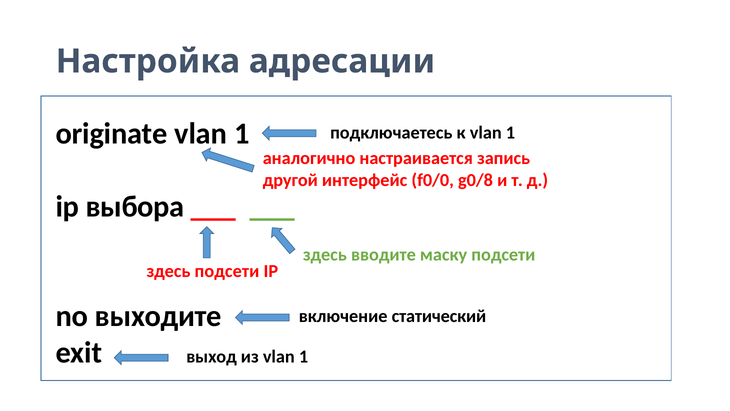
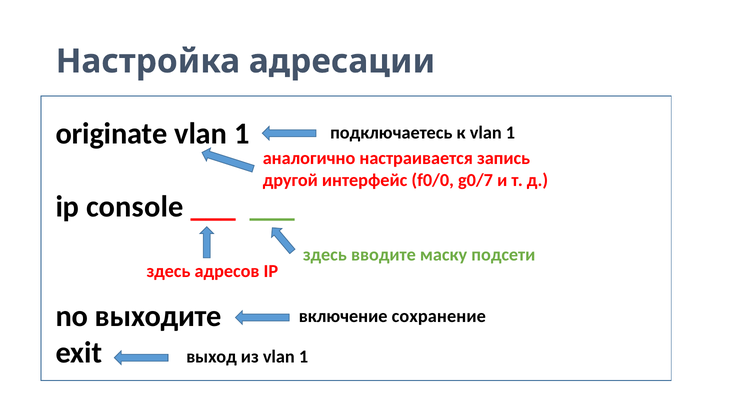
g0/8: g0/8 -> g0/7 (475, 180)
выбора: выбора -> console (135, 206)
здесь подсети: подсети -> адресов (227, 271)
статический: статический -> сохранение (439, 316)
